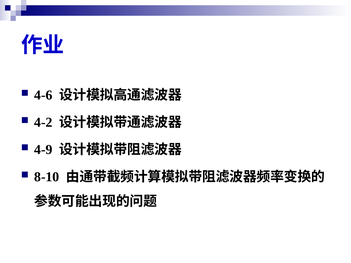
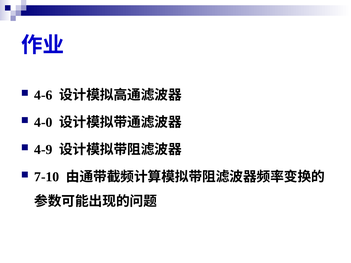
4-2: 4-2 -> 4-0 (43, 122)
8-10: 8-10 -> 7-10 (47, 177)
